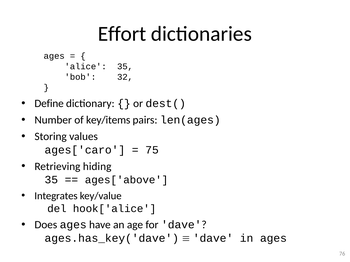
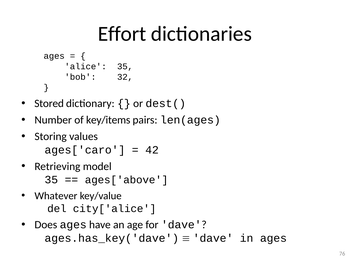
Define: Define -> Stored (49, 104)
75: 75 -> 42 (152, 150)
hiding: hiding -> model (97, 167)
Integrates: Integrates -> Whatever (56, 196)
hook['alice: hook['alice -> city['alice (115, 209)
